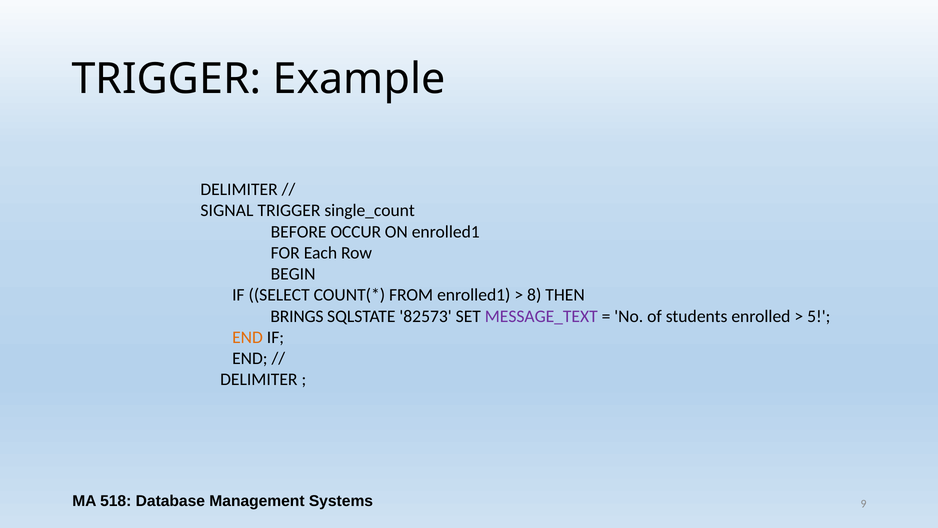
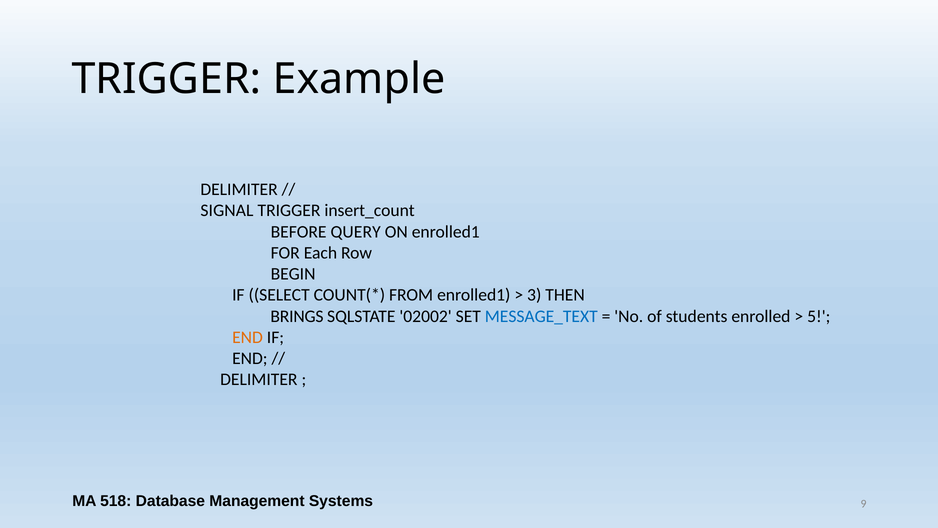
single_count: single_count -> insert_count (370, 210)
OCCUR: OCCUR -> QUERY (356, 232)
8: 8 -> 3 (534, 295)
82573: 82573 -> 02002 (426, 316)
MESSAGE_TEXT colour: purple -> blue (541, 316)
